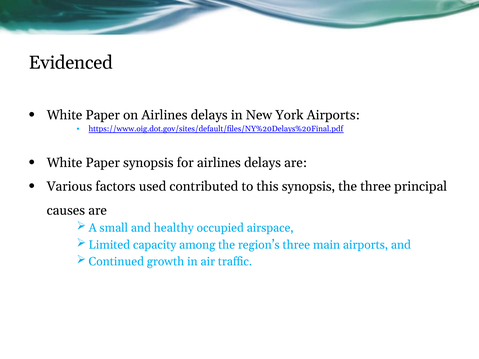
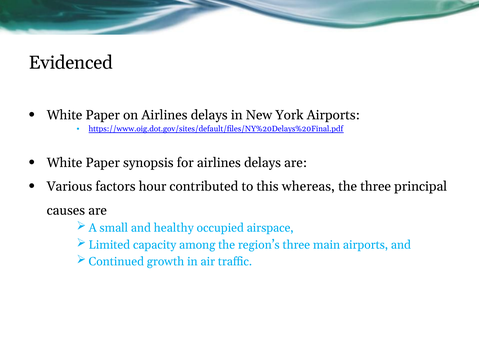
used: used -> hour (153, 187)
this synopsis: synopsis -> whereas (308, 187)
